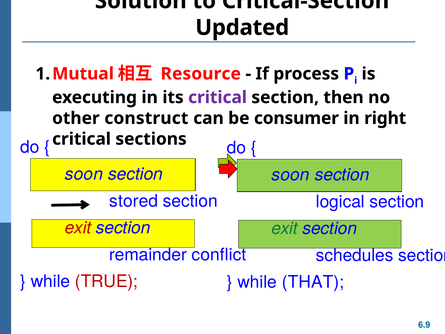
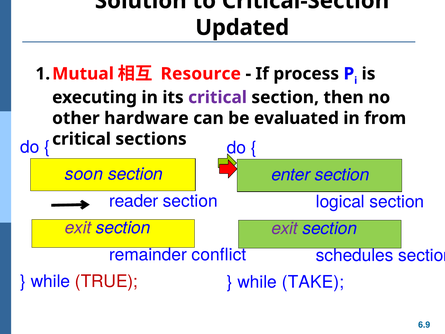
construct: construct -> hardware (146, 118)
consumer: consumer -> evaluated (296, 118)
right: right -> from (385, 118)
soon: soon -> enter (291, 175)
stored: stored -> reader (134, 201)
exit colour: red -> purple (78, 228)
exit colour: green -> purple (285, 228)
THAT: THAT -> TAKE (313, 282)
